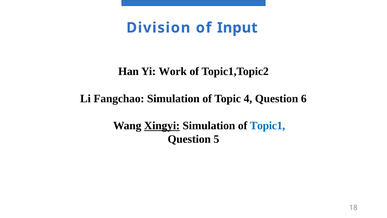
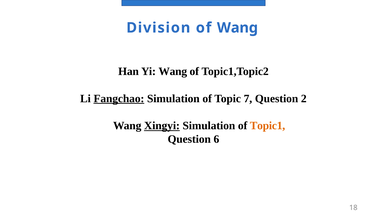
of Input: Input -> Wang (237, 28)
Yi Work: Work -> Wang (173, 71)
Fangchao underline: none -> present (119, 98)
4: 4 -> 7 (248, 98)
6: 6 -> 2 (304, 98)
Topic1 colour: blue -> orange (267, 126)
5: 5 -> 6 (216, 139)
